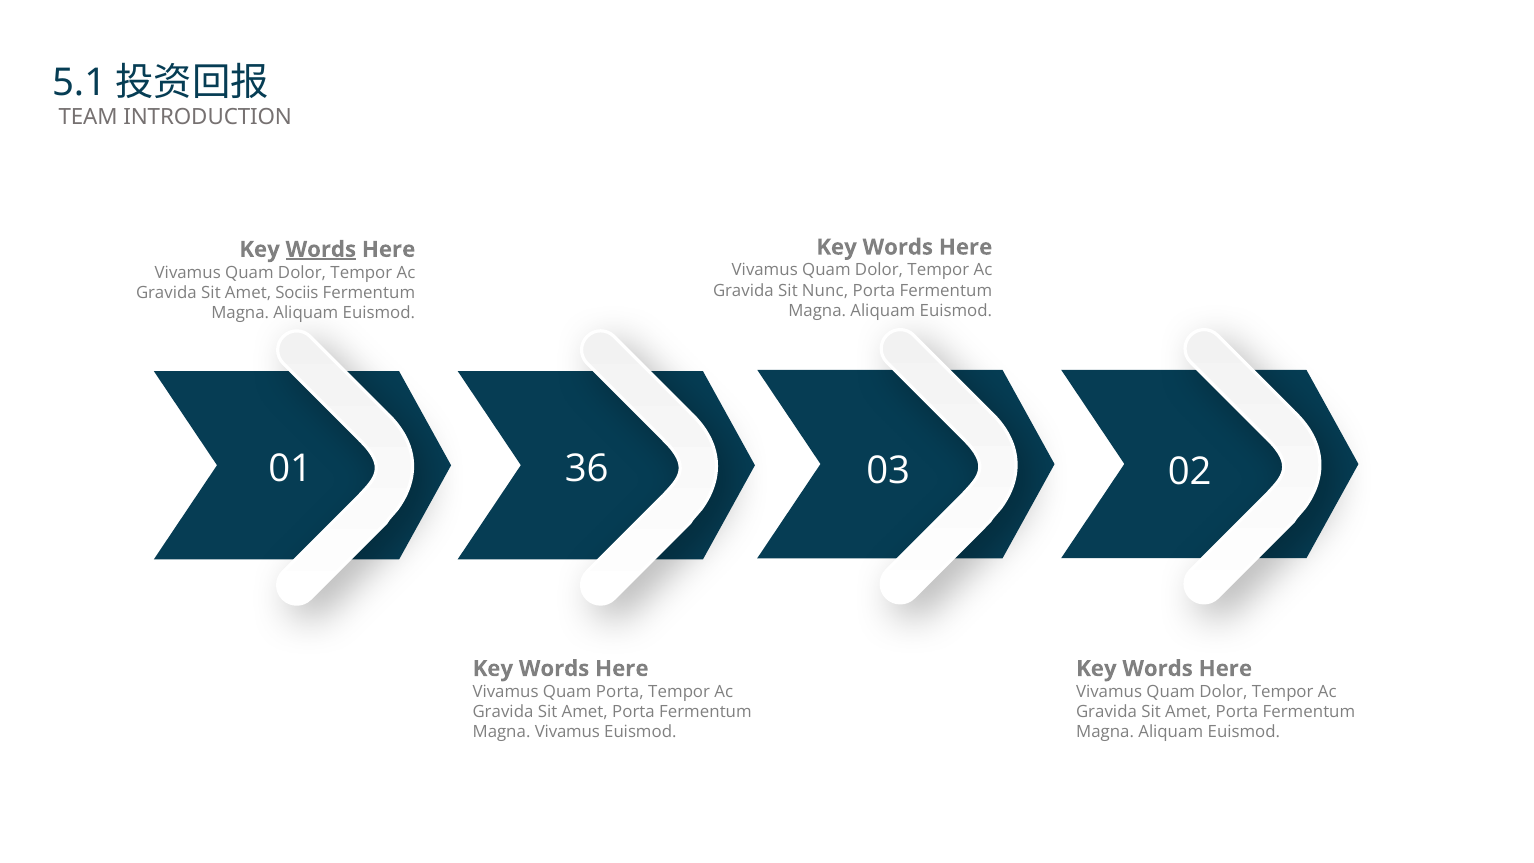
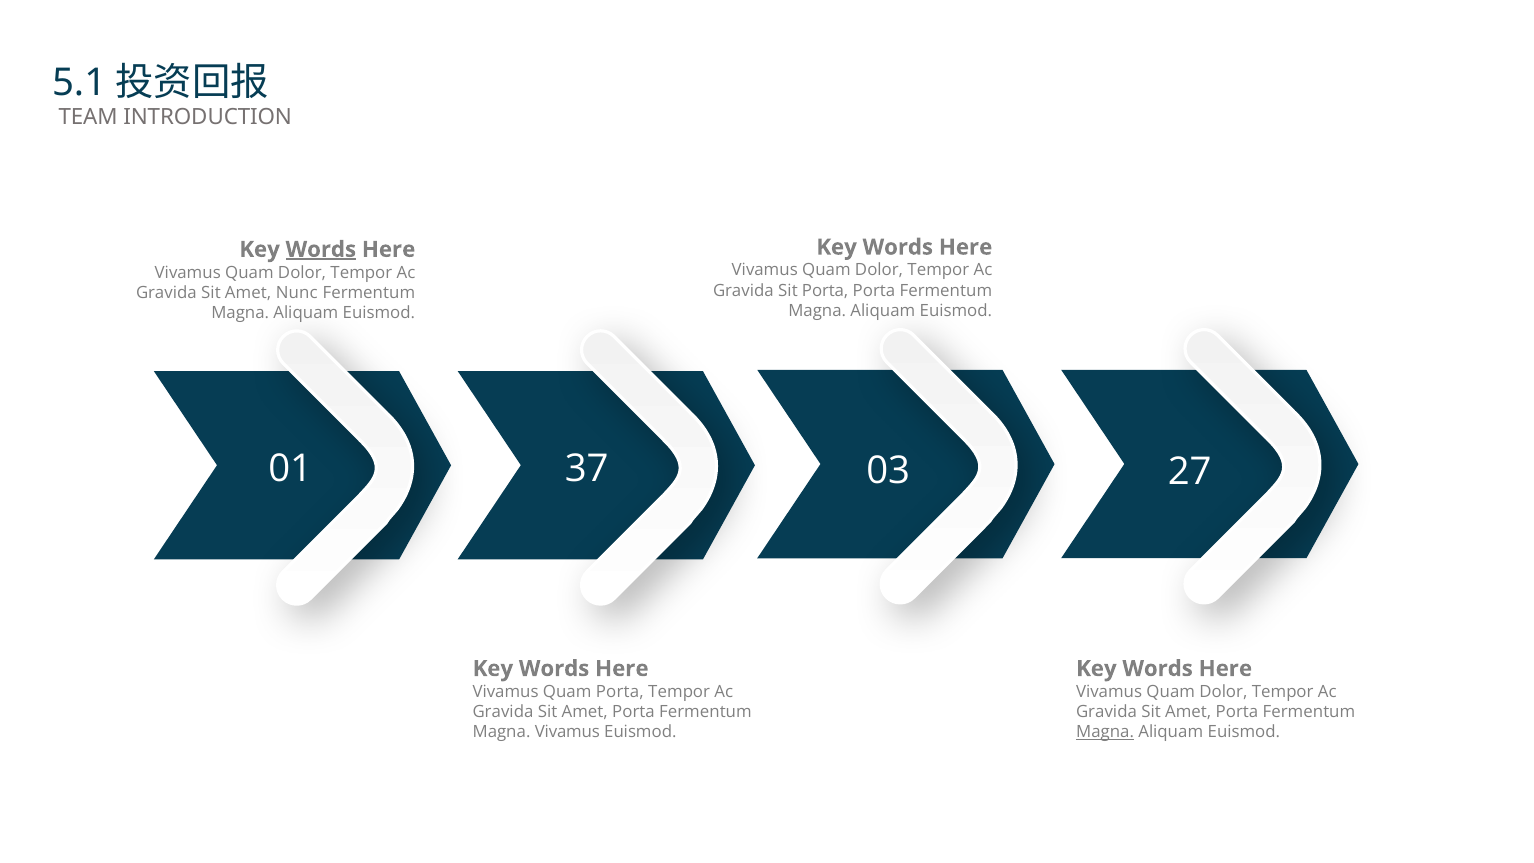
Sit Nunc: Nunc -> Porta (825, 291)
Sociis: Sociis -> Nunc (297, 293)
36: 36 -> 37 (587, 469)
02: 02 -> 27 (1190, 472)
Magna underline: none -> present (1105, 732)
